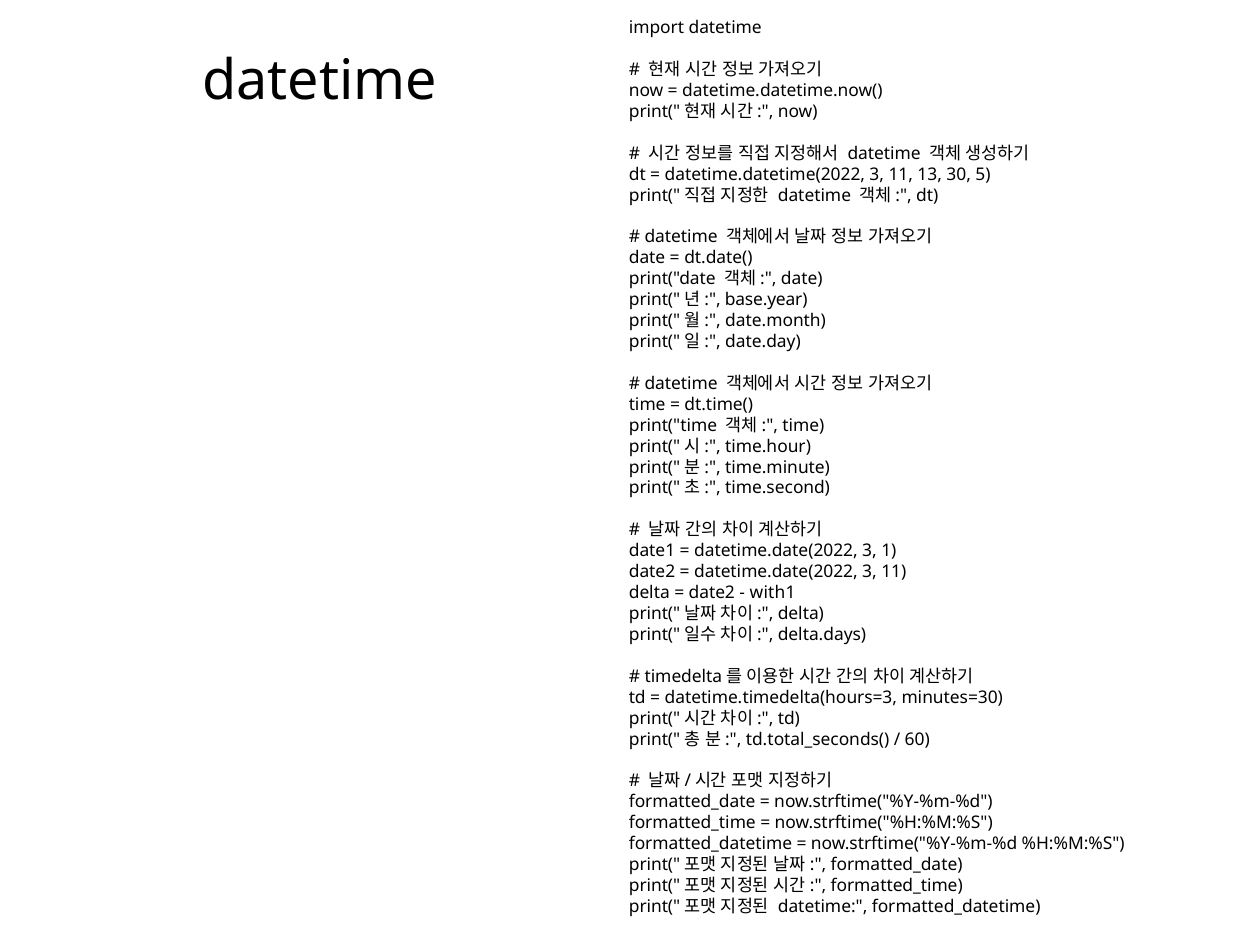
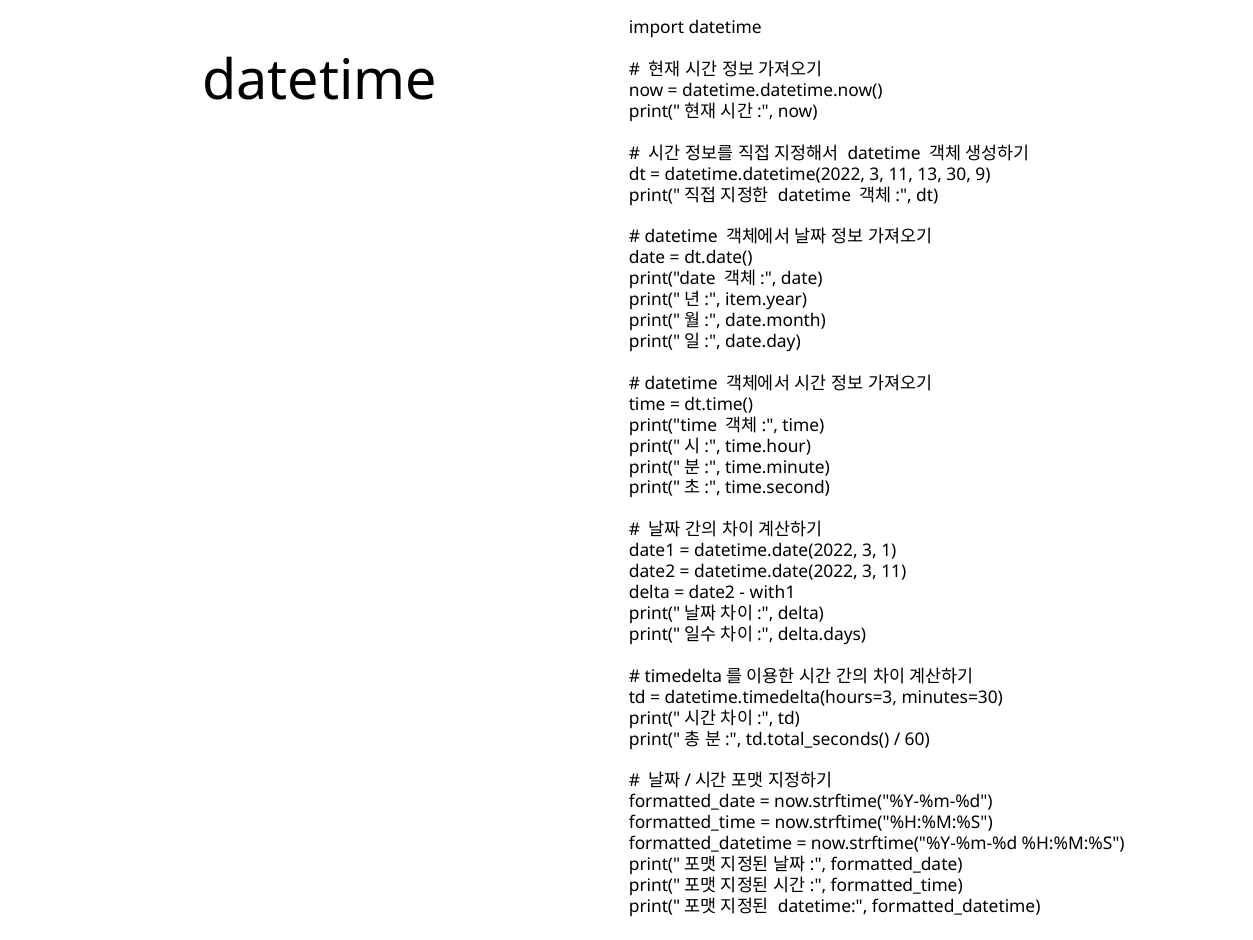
5: 5 -> 9 (983, 174)
base.year: base.year -> item.year (766, 300)
